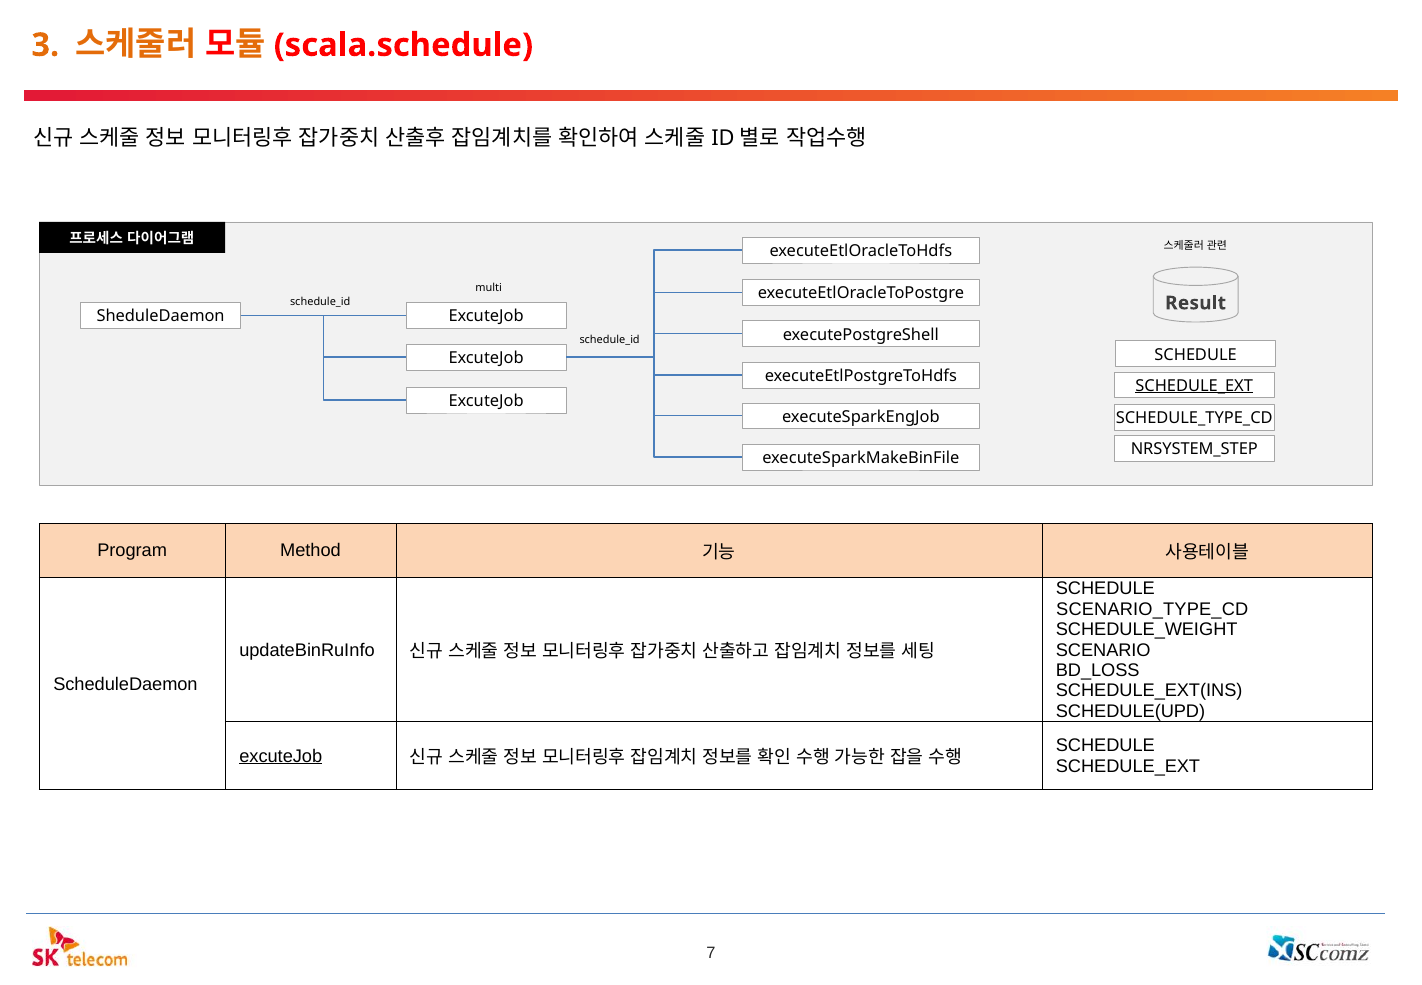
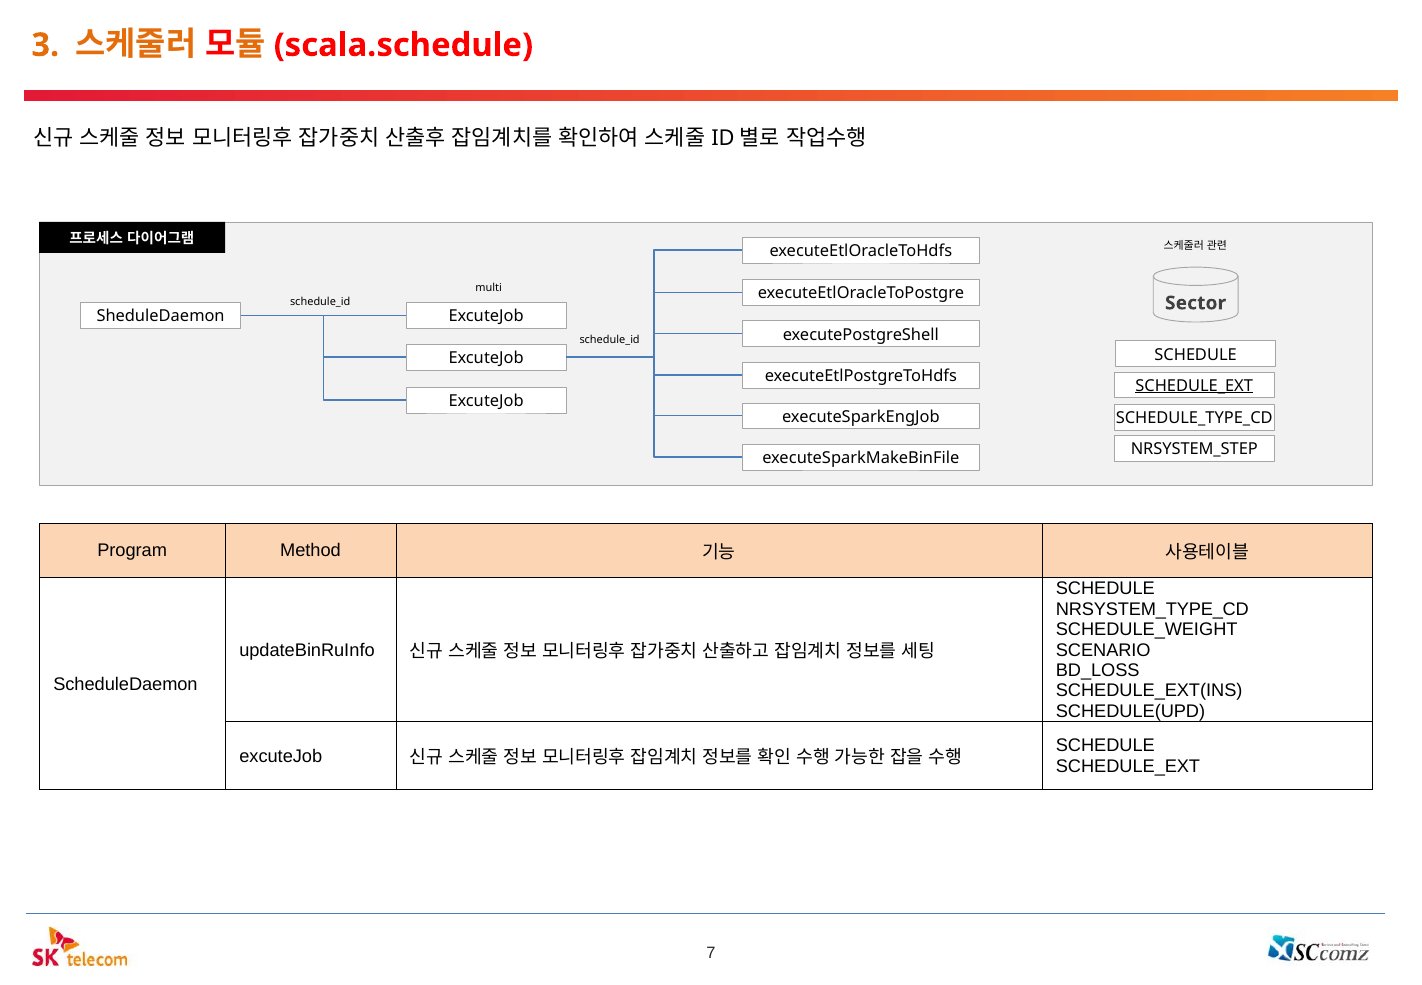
Result: Result -> Sector (1196, 303)
SCENARIO_TYPE_CD: SCENARIO_TYPE_CD -> NRSYSTEM_TYPE_CD (1152, 609)
excuteJob underline: present -> none (281, 756)
